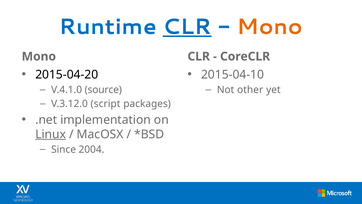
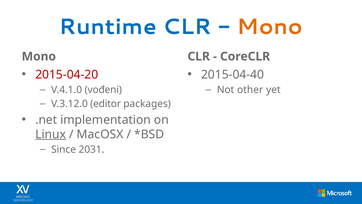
CLR underline: present -> none (187, 27)
2015-04-20 colour: black -> red (67, 74)
2015-04-10: 2015-04-10 -> 2015-04-40 (233, 74)
source: source -> vođeni (103, 90)
script: script -> editor (106, 104)
2004: 2004 -> 2031 (91, 149)
